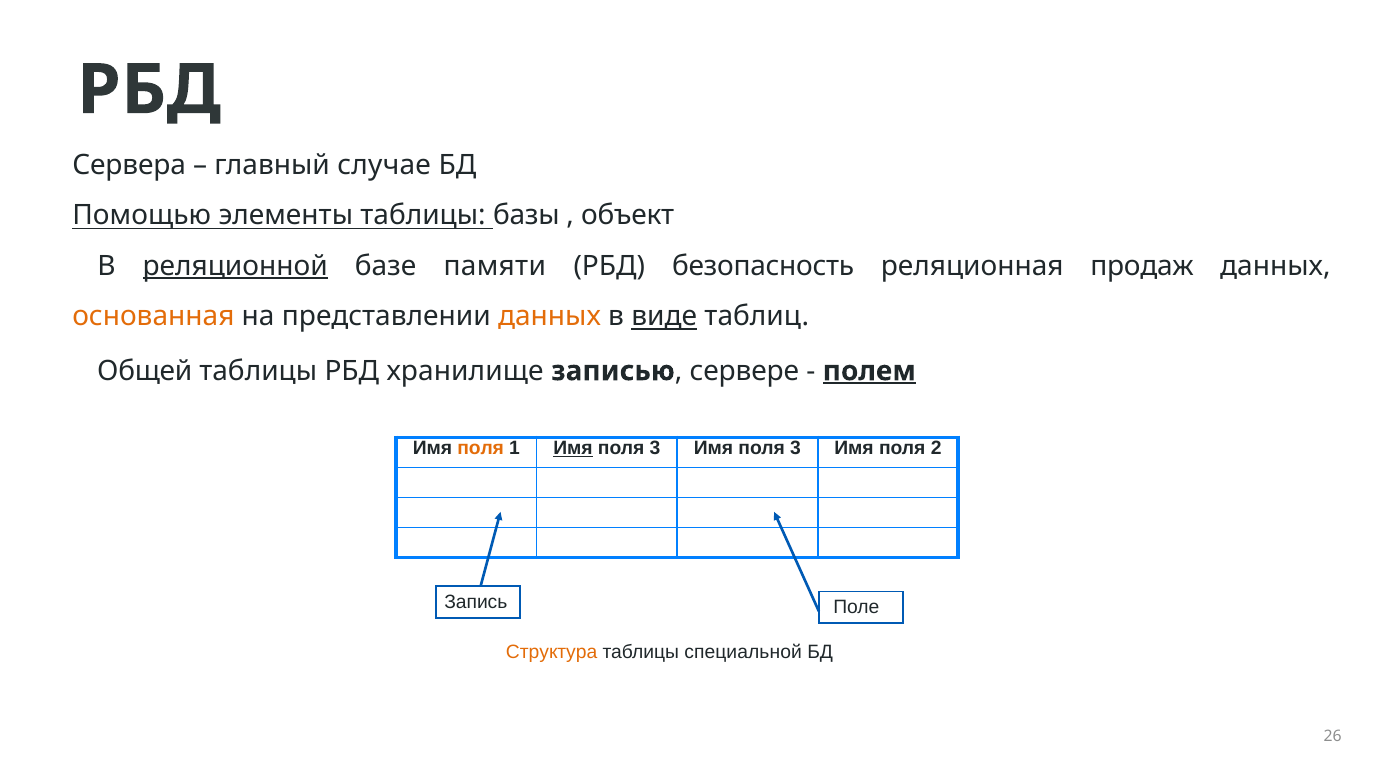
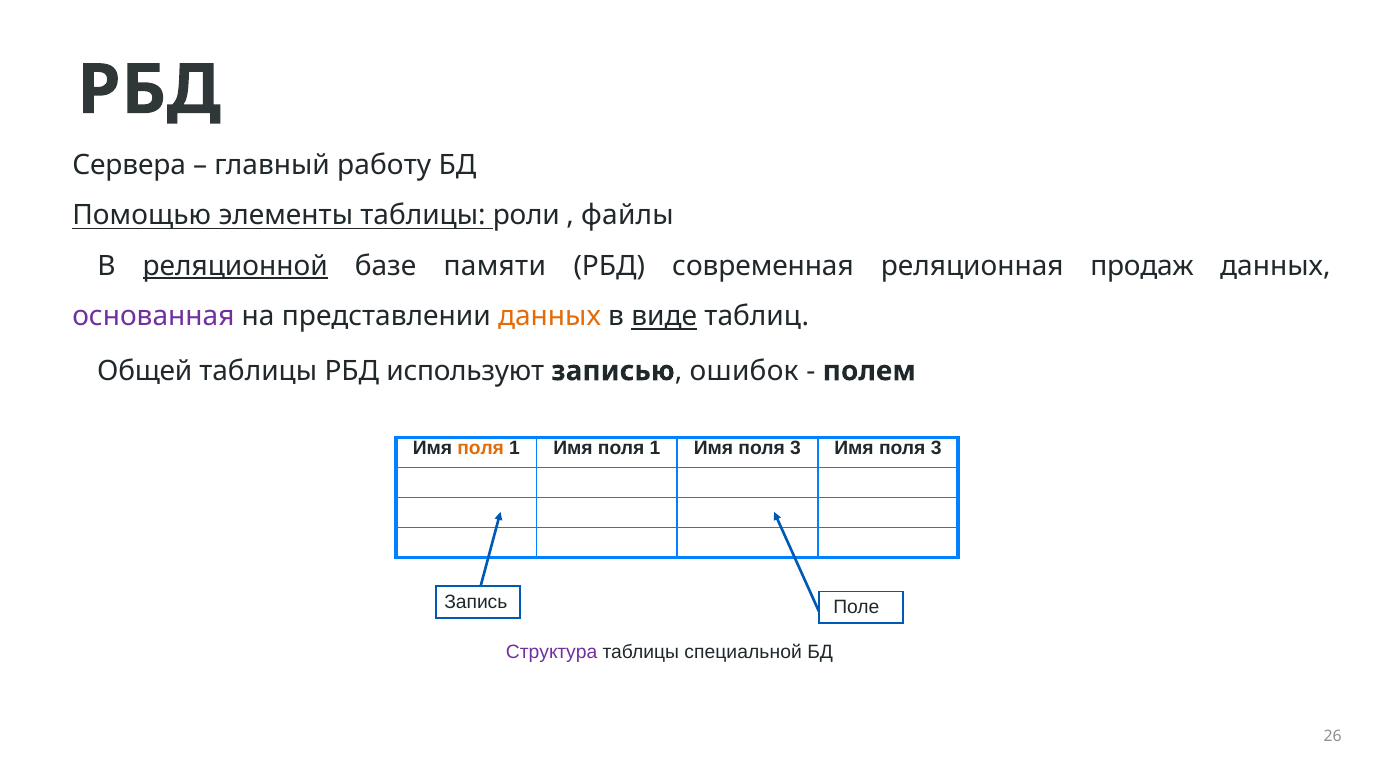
случае: случае -> работу (384, 165)
базы: базы -> роли (526, 216)
объект: объект -> файлы (627, 216)
безопасность: безопасность -> современная (763, 266)
основанная colour: orange -> purple (153, 317)
хранилище: хранилище -> используют (465, 371)
сервере: сервере -> ошибок (744, 371)
полем underline: present -> none (869, 371)
Имя underline: present -> none (573, 449)
3: 3 -> 1 (655, 449)
3 Имя поля 2: 2 -> 3 (936, 449)
Структура colour: orange -> purple (552, 653)
